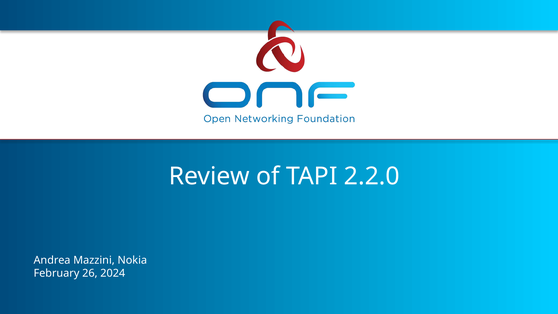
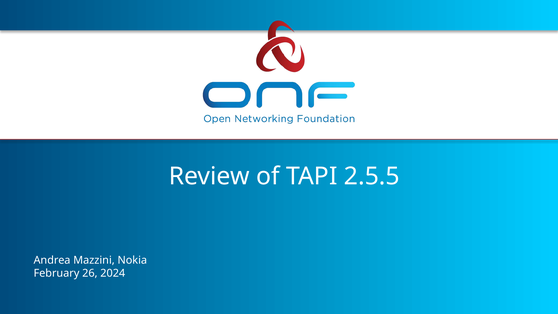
2.2.0: 2.2.0 -> 2.5.5 (372, 176)
